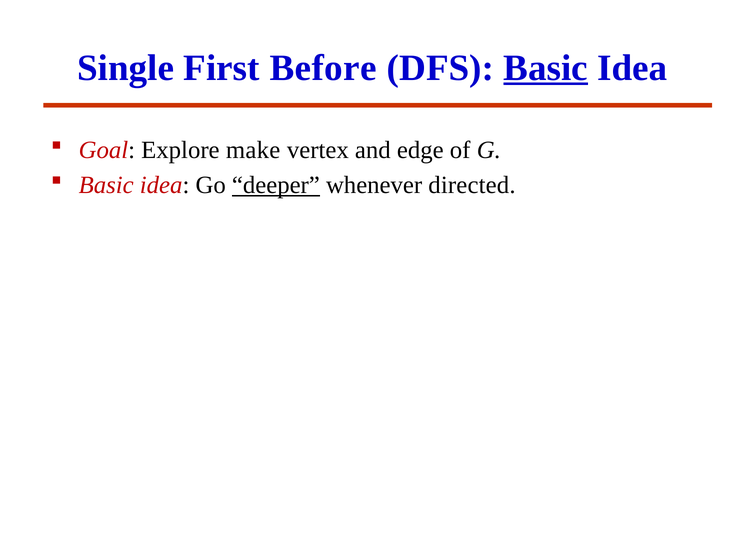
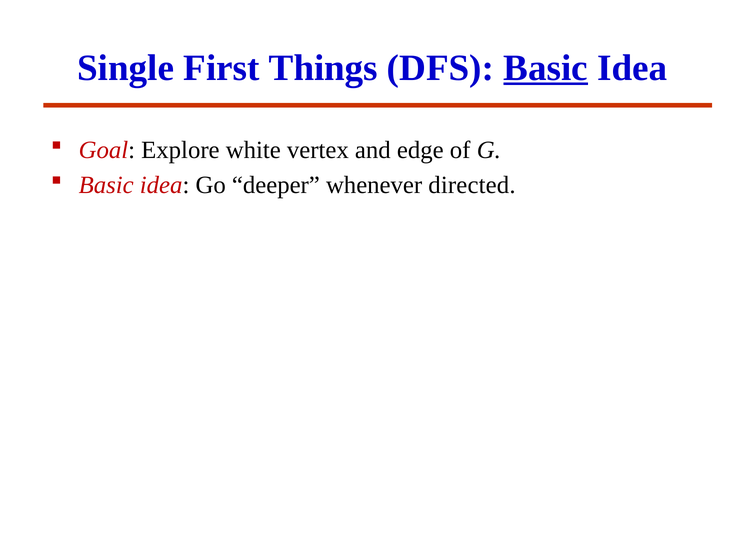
Before: Before -> Things (323, 68)
make: make -> white (253, 150)
deeper underline: present -> none (276, 185)
